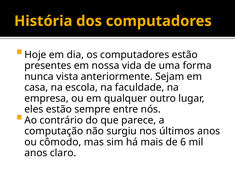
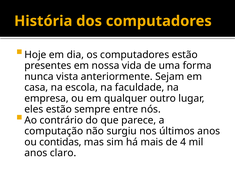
cômodo: cômodo -> contidas (60, 142)
6: 6 -> 4 (183, 142)
